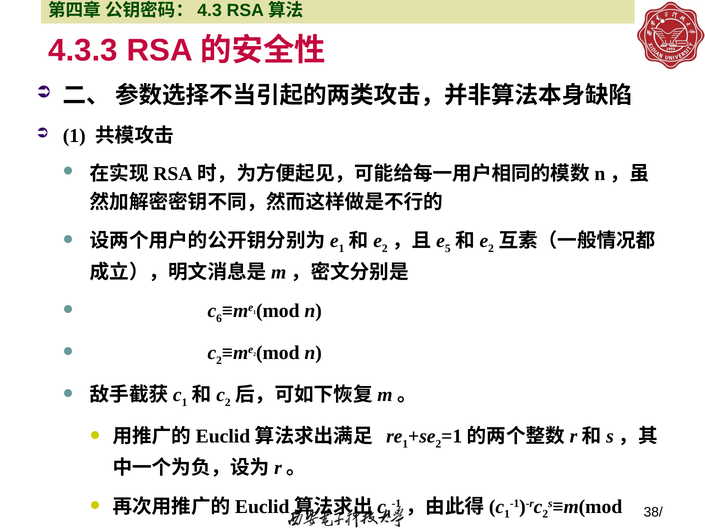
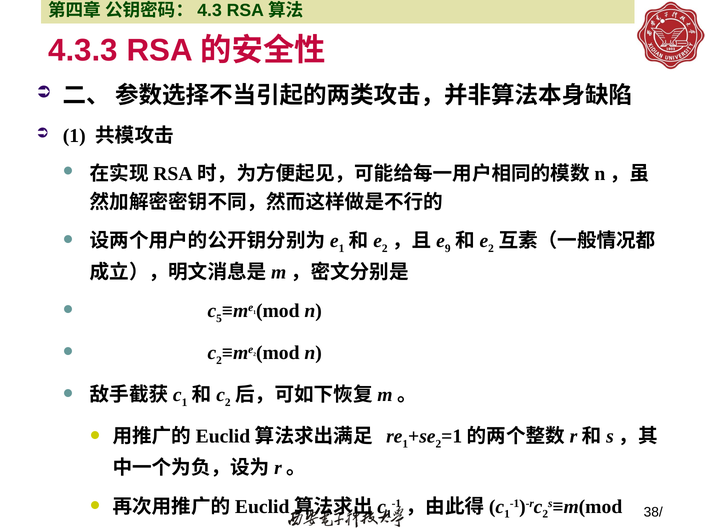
5: 5 -> 9 (448, 248)
6: 6 -> 5 (219, 318)
